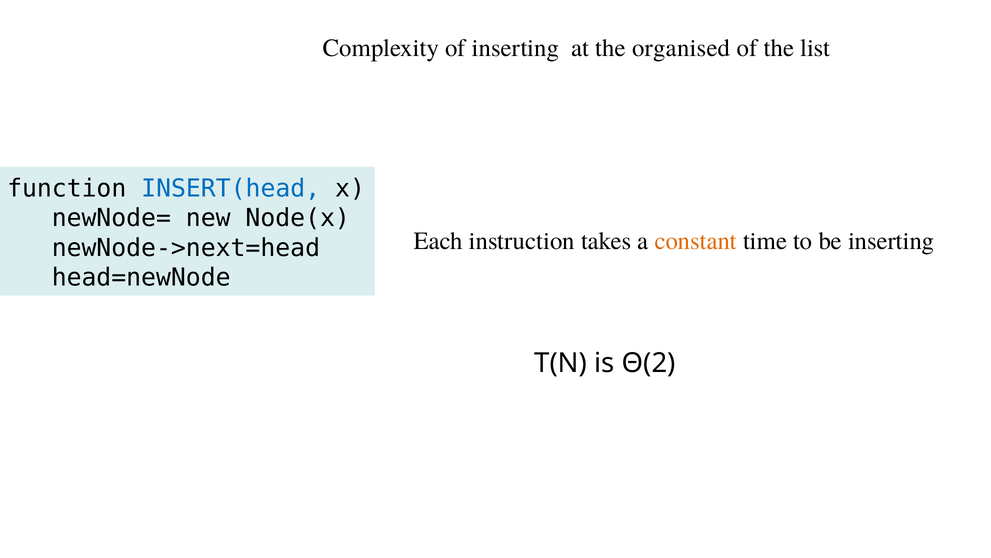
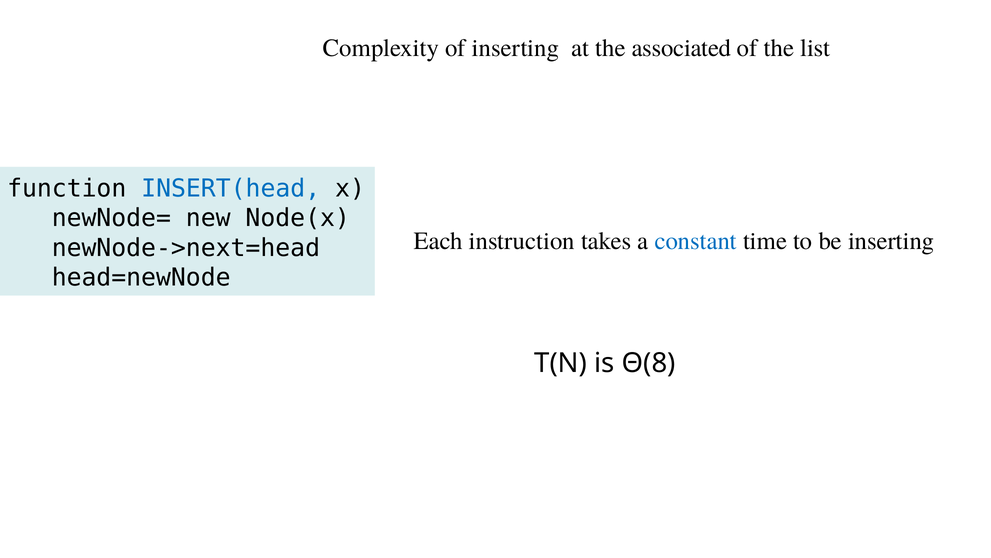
organised: organised -> associated (681, 48)
constant colour: orange -> blue (696, 241)
Θ(2: Θ(2 -> Θ(8 (649, 363)
